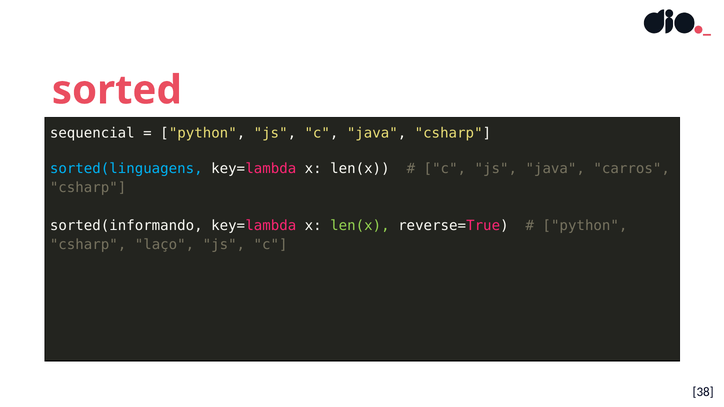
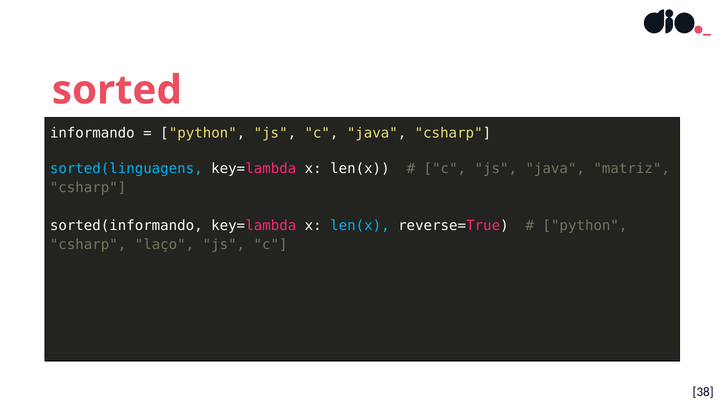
sequencial: sequencial -> informando (92, 133)
carros: carros -> matriz (632, 169)
len(x colour: light green -> light blue (360, 226)
